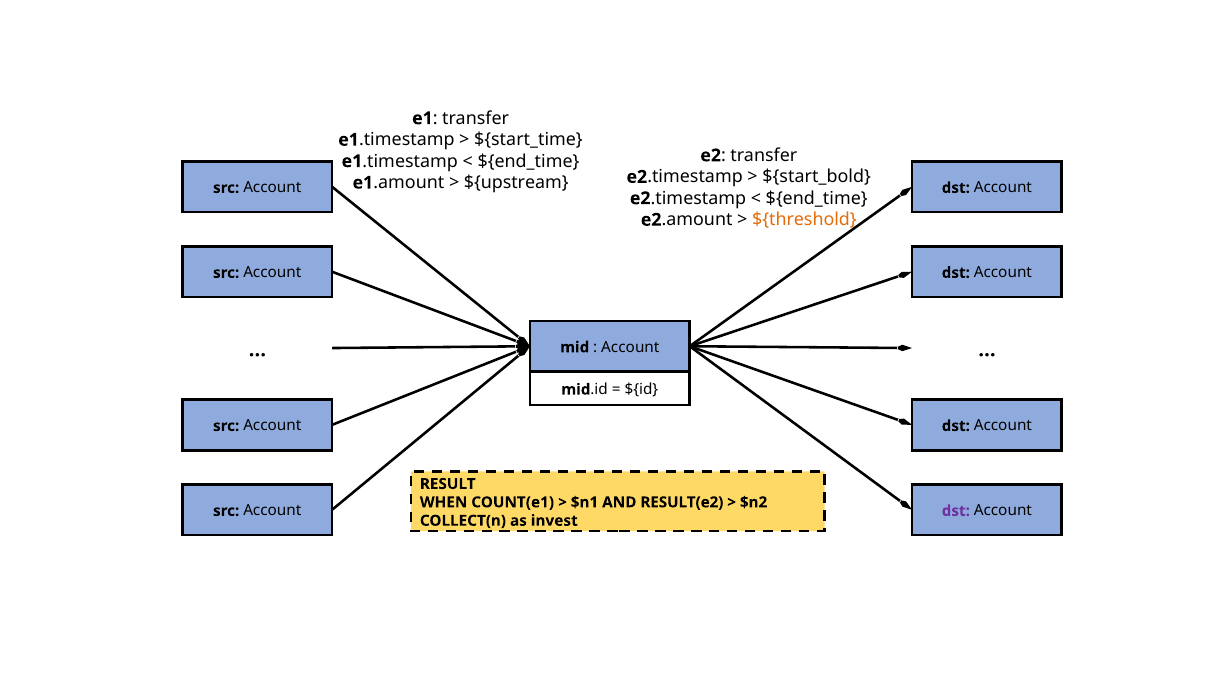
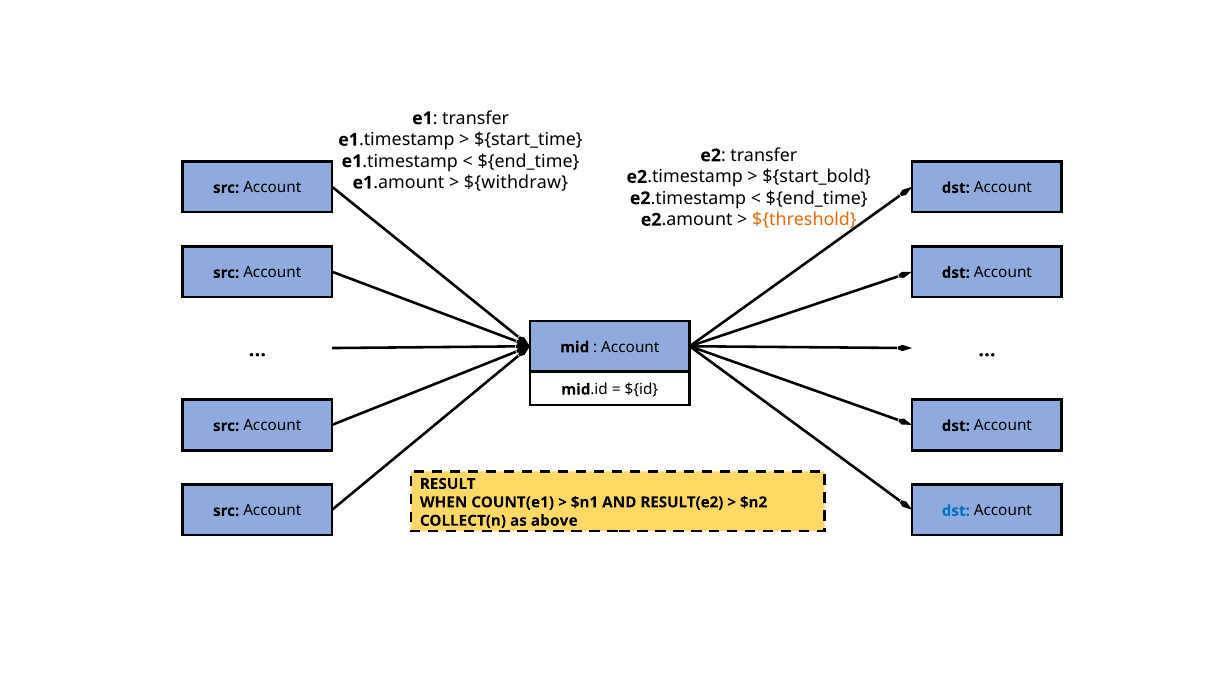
${upstream: ${upstream -> ${withdraw (516, 183)
dst colour: purple -> blue (956, 511)
invest: invest -> above (554, 521)
